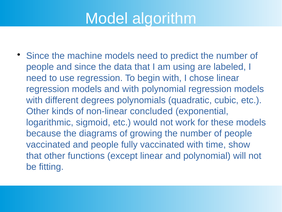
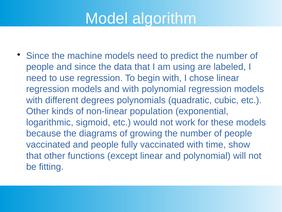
concluded: concluded -> population (151, 111)
